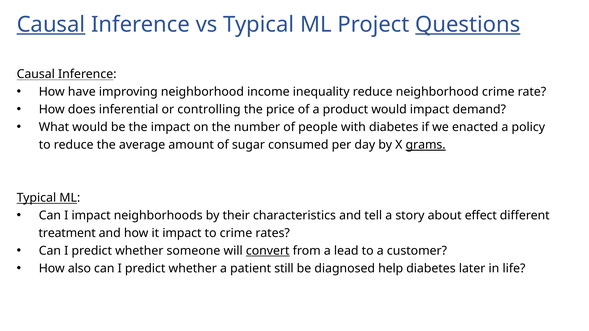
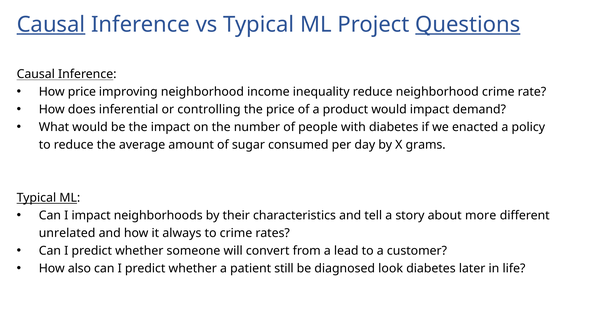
How have: have -> price (82, 92)
grams underline: present -> none (426, 145)
effect: effect -> more (481, 216)
treatment: treatment -> unrelated (67, 233)
it impact: impact -> always (182, 233)
convert underline: present -> none (268, 251)
help: help -> look (391, 269)
